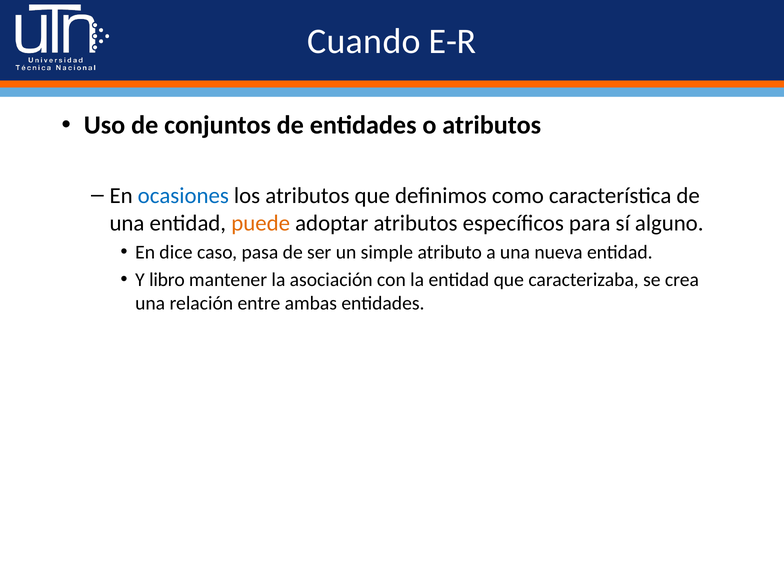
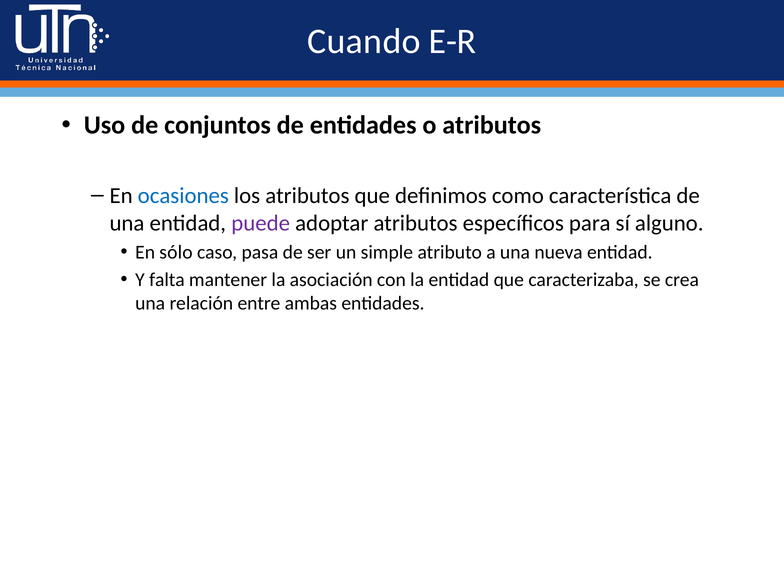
puede colour: orange -> purple (261, 223)
dice: dice -> sólo (176, 252)
libro: libro -> falta (167, 280)
